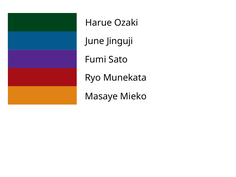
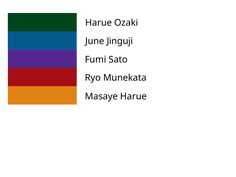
Masaye Mieko: Mieko -> Harue (133, 96)
